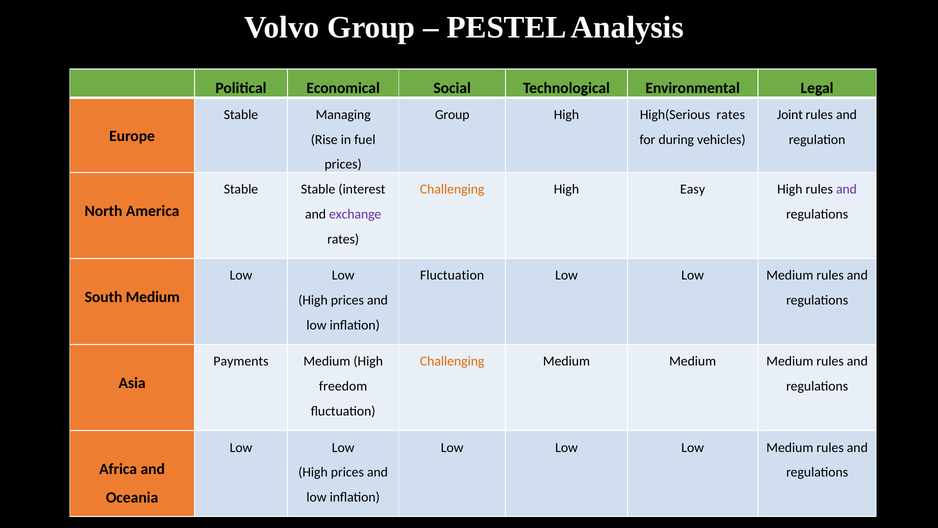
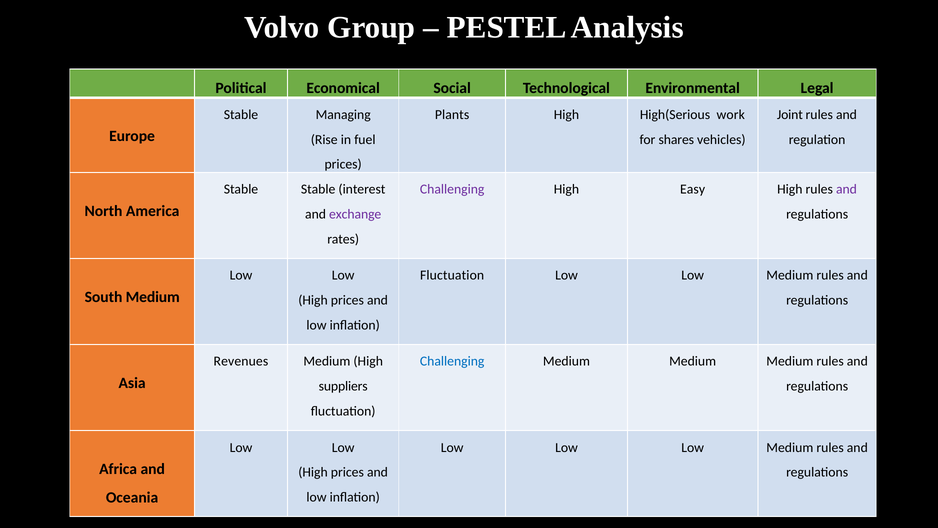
Group: Group -> Plants (452, 114)
High(Serious rates: rates -> work (731, 114)
during: during -> shares (676, 139)
Challenging colour: orange -> purple (452, 189)
Payments: Payments -> Revenues (241, 361)
Challenging colour: orange -> blue (452, 361)
freedom: freedom -> suppliers (343, 386)
